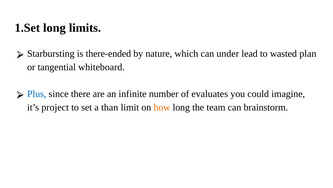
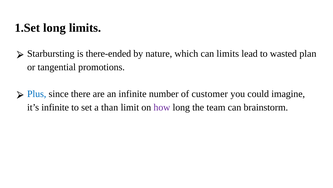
can under: under -> limits (228, 54)
whiteboard: whiteboard -> promotions (102, 67)
evaluates: evaluates -> customer (210, 94)
it’s project: project -> infinite (55, 107)
how colour: orange -> purple (162, 107)
